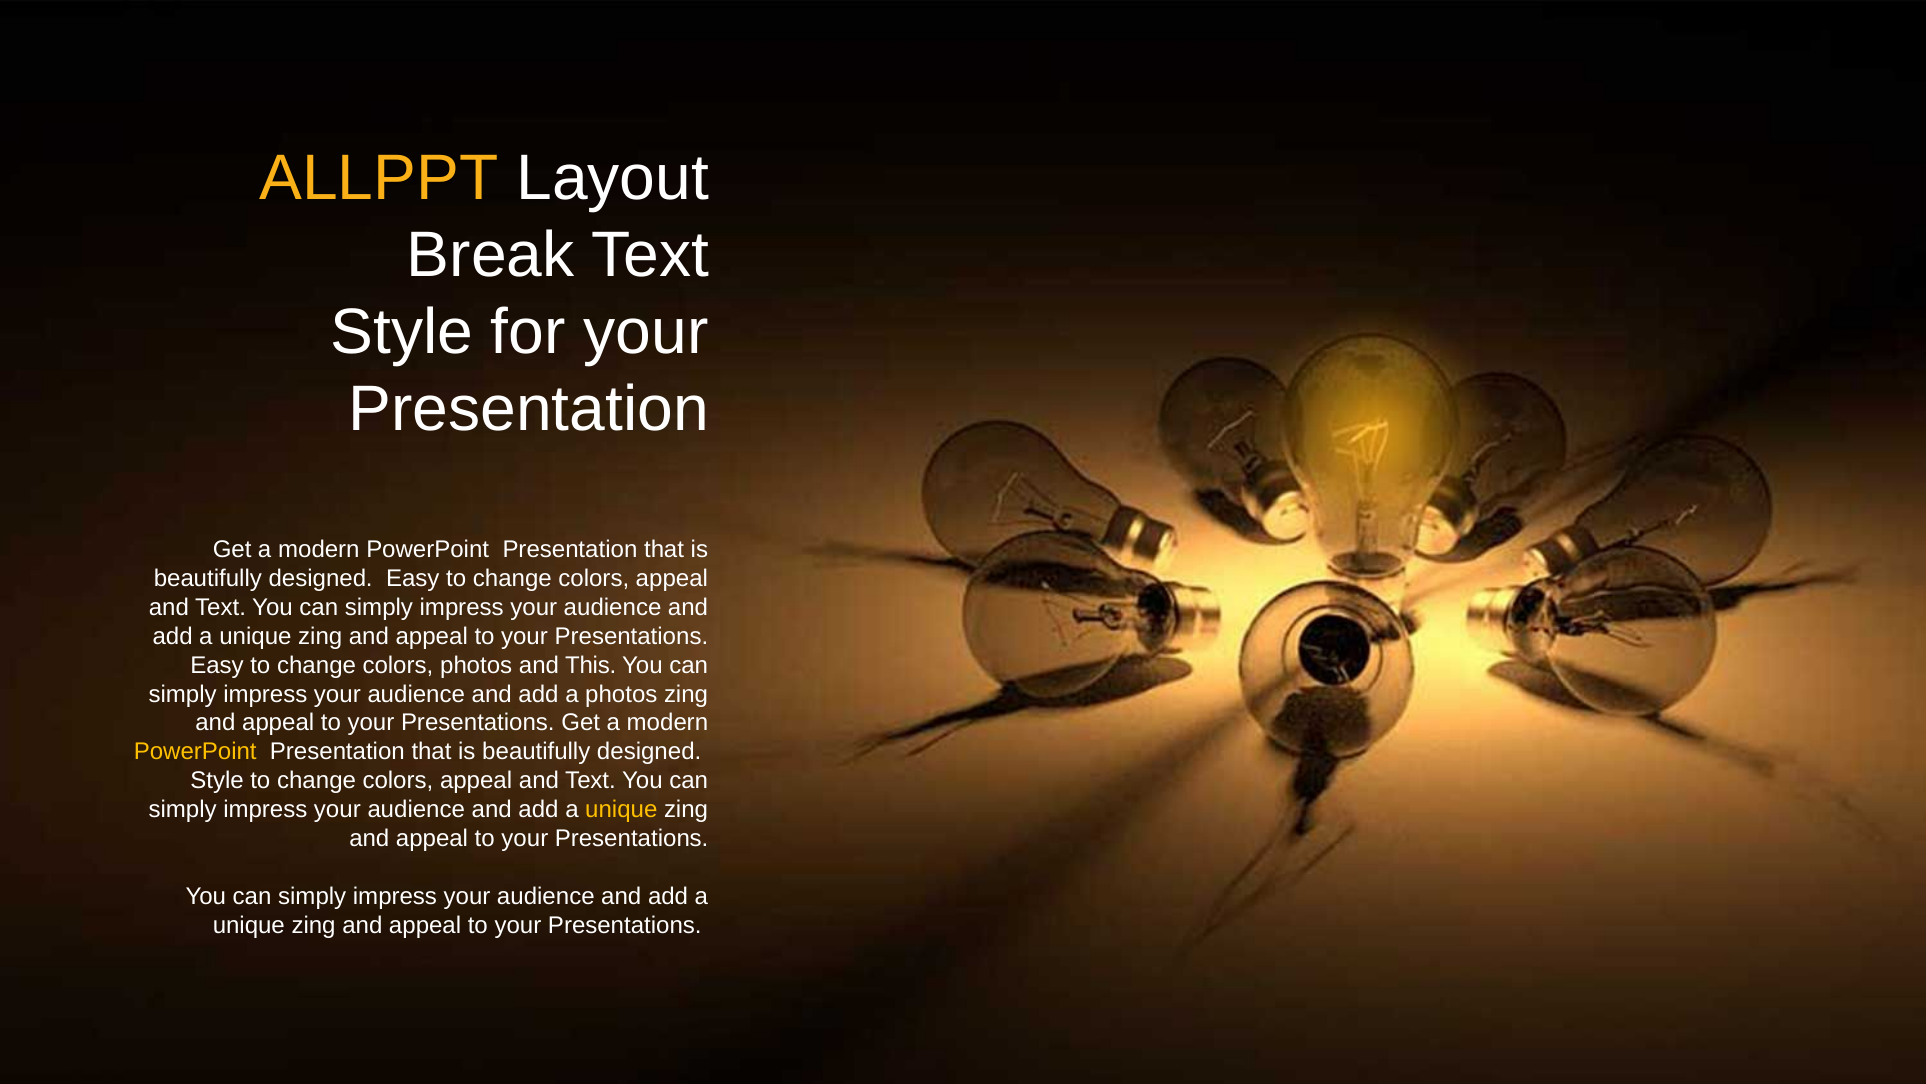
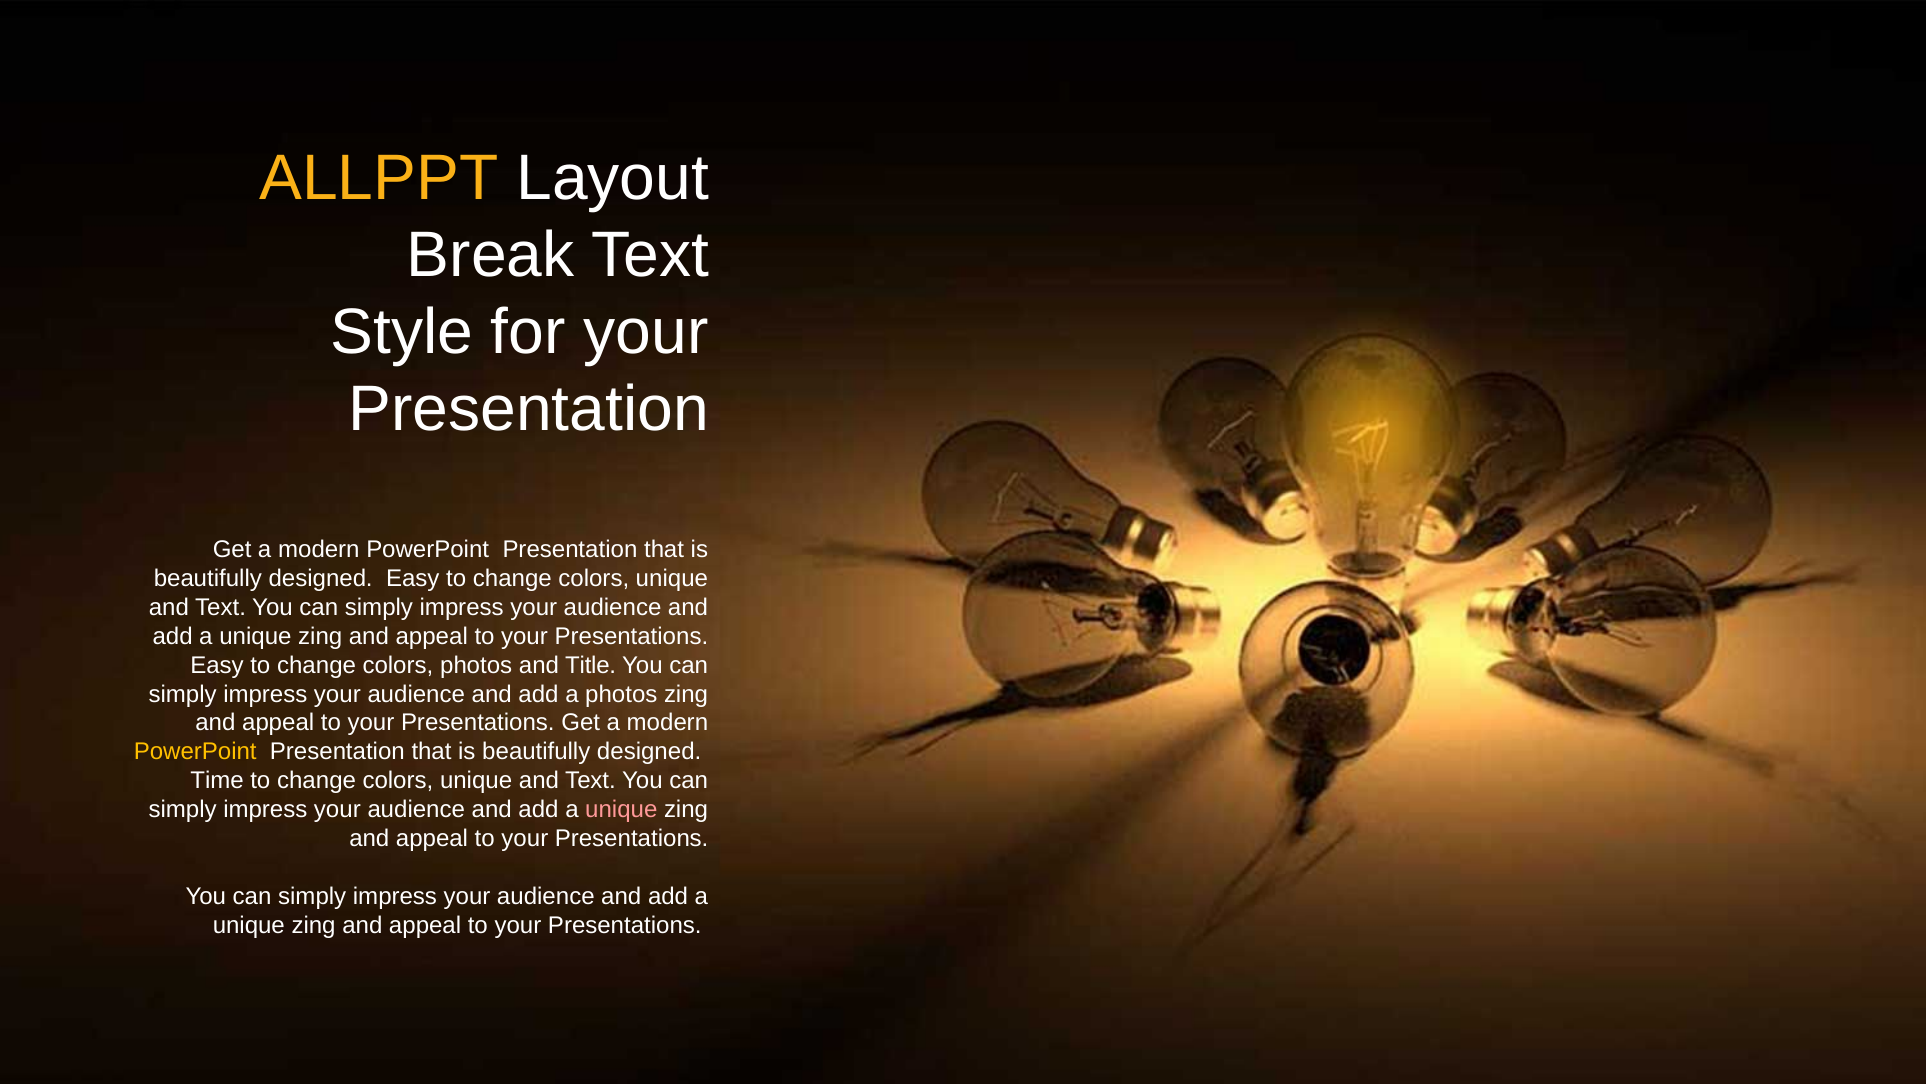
appeal: appeal -> unique (672, 578)
This: This -> Title (591, 665)
Style: Style -> Time (217, 780)
appeal: appeal -> unique (476, 780)
unique colour: yellow -> pink (621, 809)
